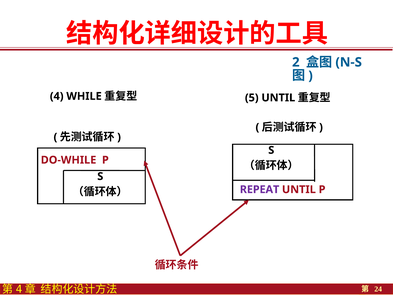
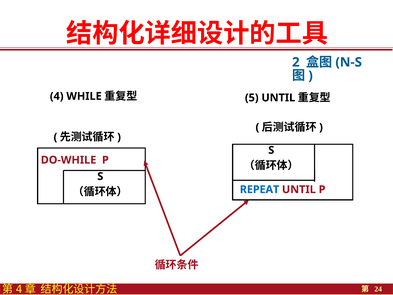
REPEAT colour: purple -> blue (260, 189)
